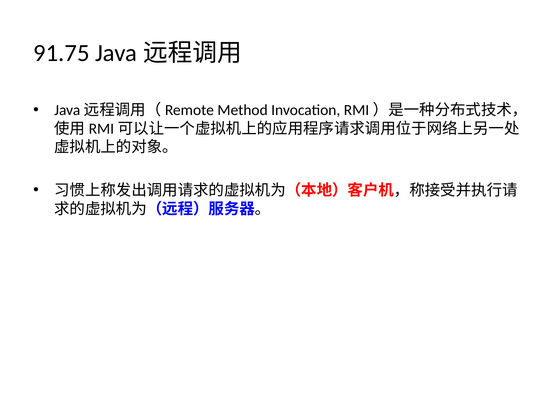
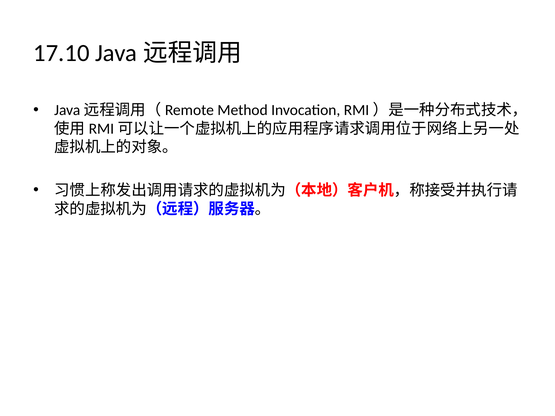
91.75: 91.75 -> 17.10 (61, 53)
